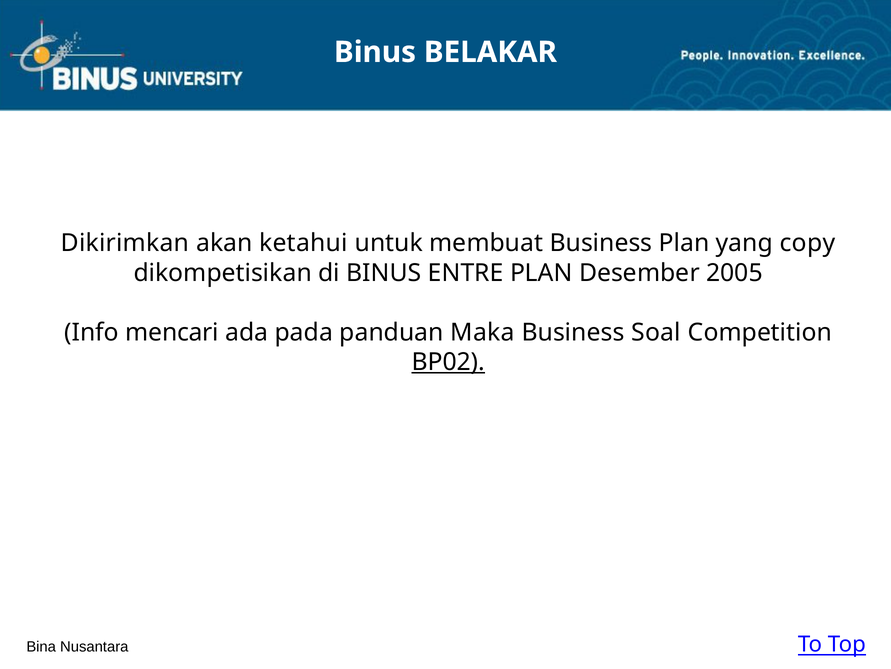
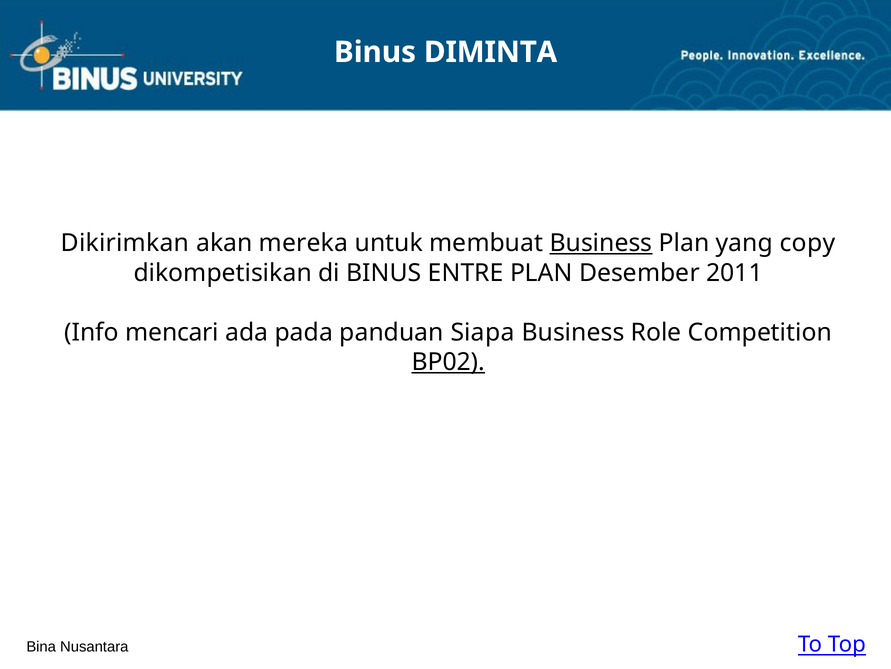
BELAKAR: BELAKAR -> DIMINTA (490, 52)
ketahui: ketahui -> mereka (304, 243)
Business underline: none -> present (601, 243)
2005: 2005 -> 2011 (734, 273)
Maka: Maka -> Siapa (483, 332)
Soal: Soal -> Role (656, 332)
